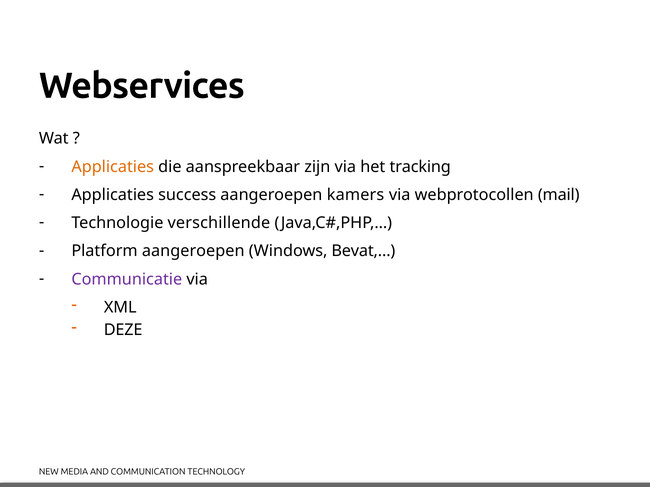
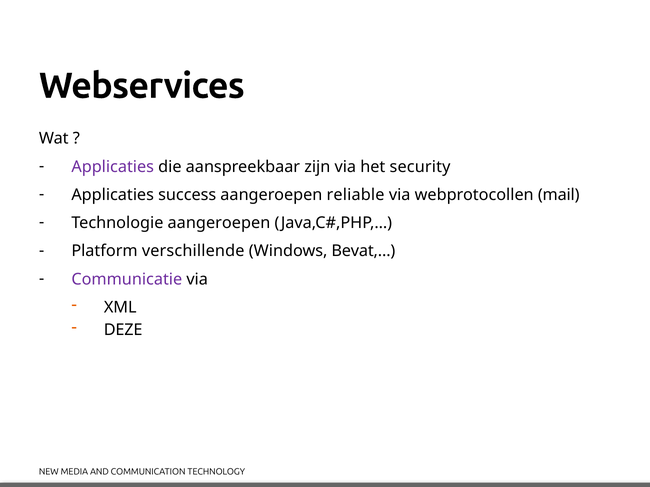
Applicaties colour: orange -> purple (113, 167)
tracking: tracking -> security (420, 167)
kamers: kamers -> reliable (356, 195)
Technologie verschillende: verschillende -> aangeroepen (219, 223)
Platform aangeroepen: aangeroepen -> verschillende (193, 251)
